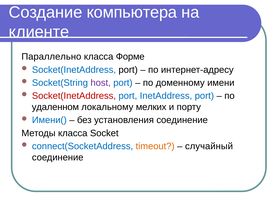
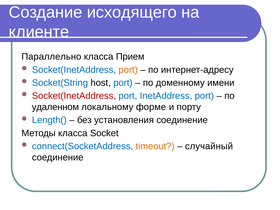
компьютера: компьютера -> исходящего (132, 12)
Форме: Форме -> Прием (130, 57)
port colour: black -> orange (128, 70)
host colour: purple -> black (101, 83)
мелких: мелких -> форме (151, 107)
Имени(: Имени( -> Length( (49, 120)
